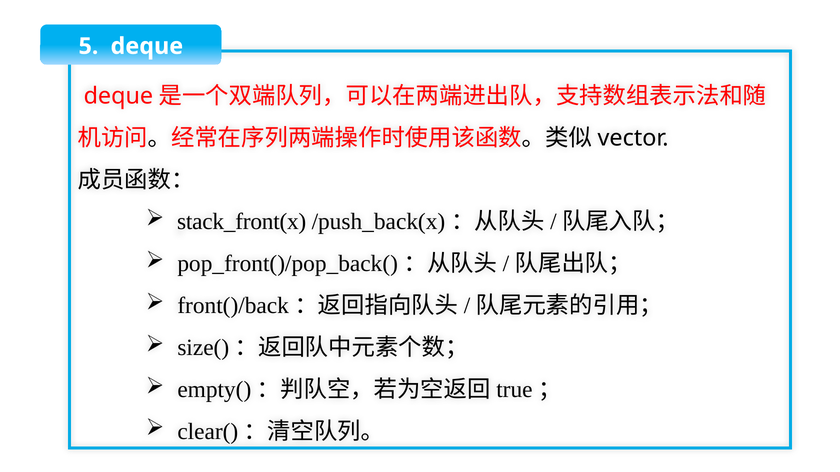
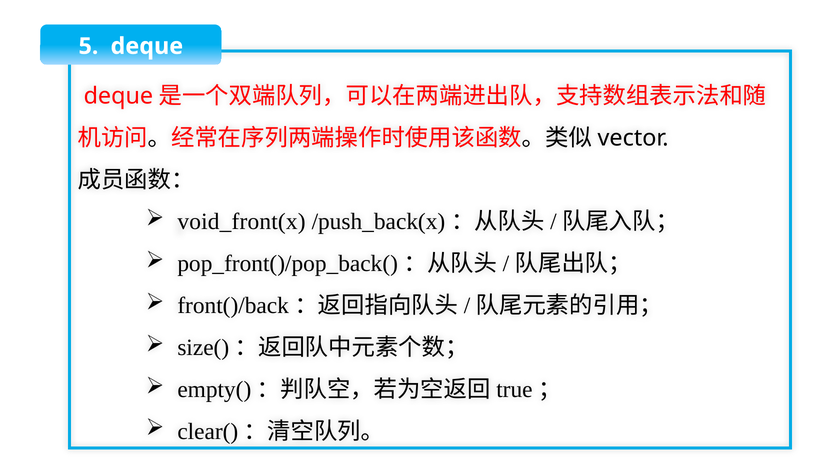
stack_front(x: stack_front(x -> void_front(x (241, 222)
